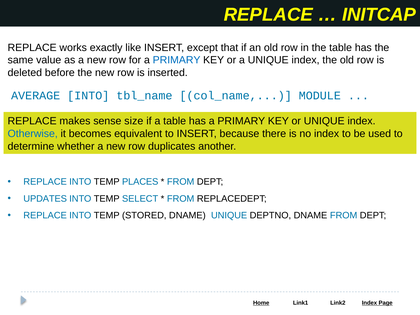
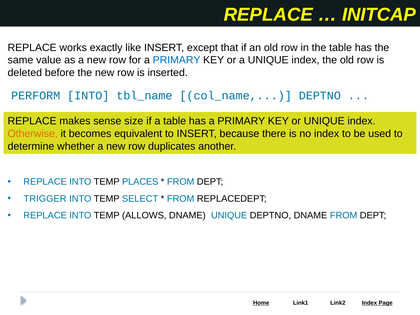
AVERAGE: AVERAGE -> PERFORM (36, 96)
col_name MODULE: MODULE -> DEPTNO (320, 96)
Otherwise colour: blue -> orange (33, 134)
UPDATES: UPDATES -> TRIGGER (45, 199)
STORED: STORED -> ALLOWS (144, 215)
